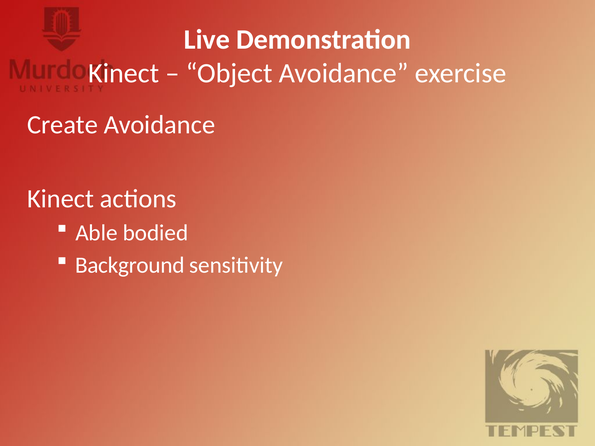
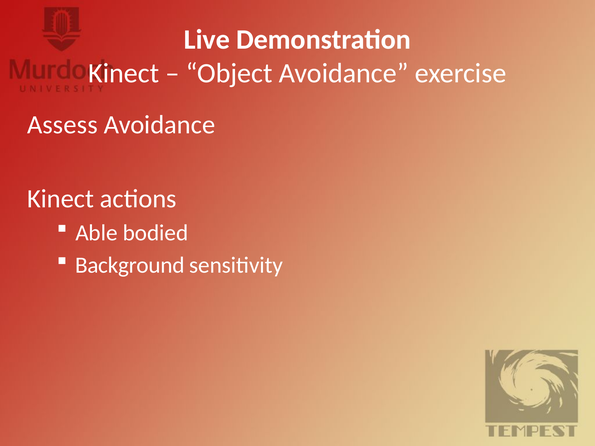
Create: Create -> Assess (62, 125)
